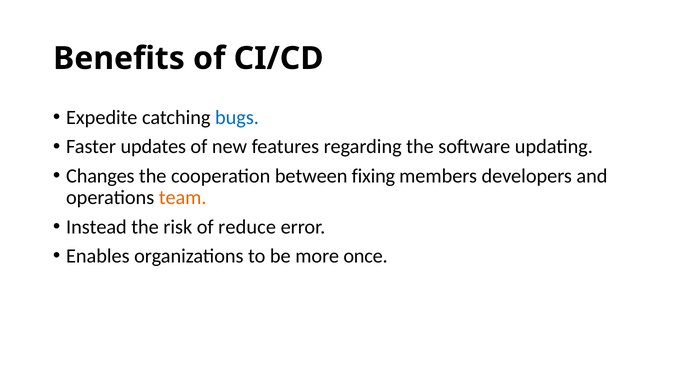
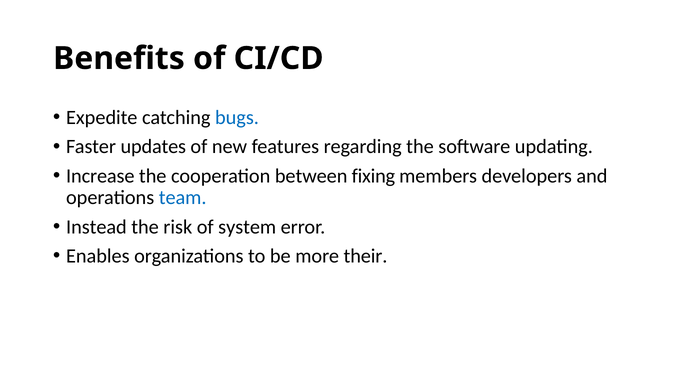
Changes: Changes -> Increase (100, 176)
team colour: orange -> blue (183, 198)
reduce: reduce -> system (247, 227)
once: once -> their (365, 256)
